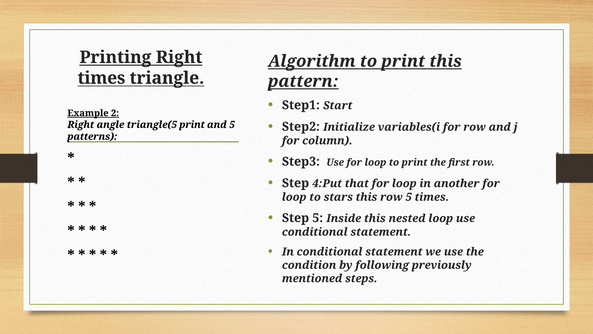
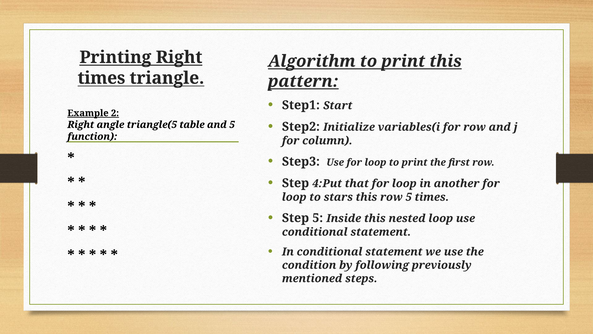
triangle(5 print: print -> table (192, 125)
patterns: patterns -> function (92, 136)
